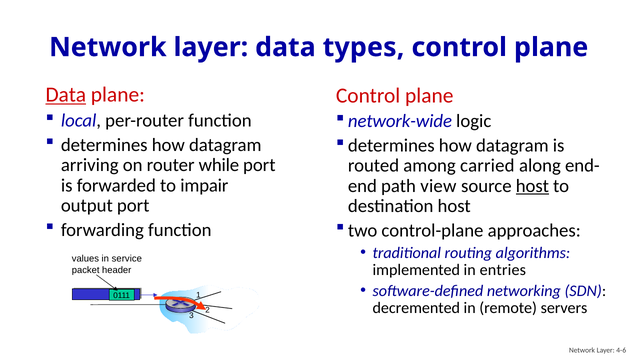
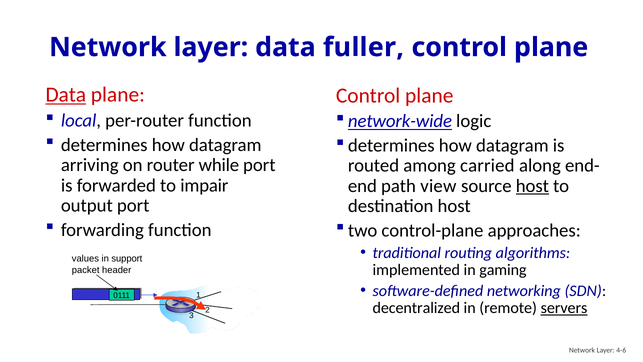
types: types -> fuller (363, 47)
network-wide underline: none -> present (400, 121)
service: service -> support (127, 258)
entries: entries -> gaming (503, 270)
decremented: decremented -> decentralized (416, 308)
servers underline: none -> present (564, 308)
